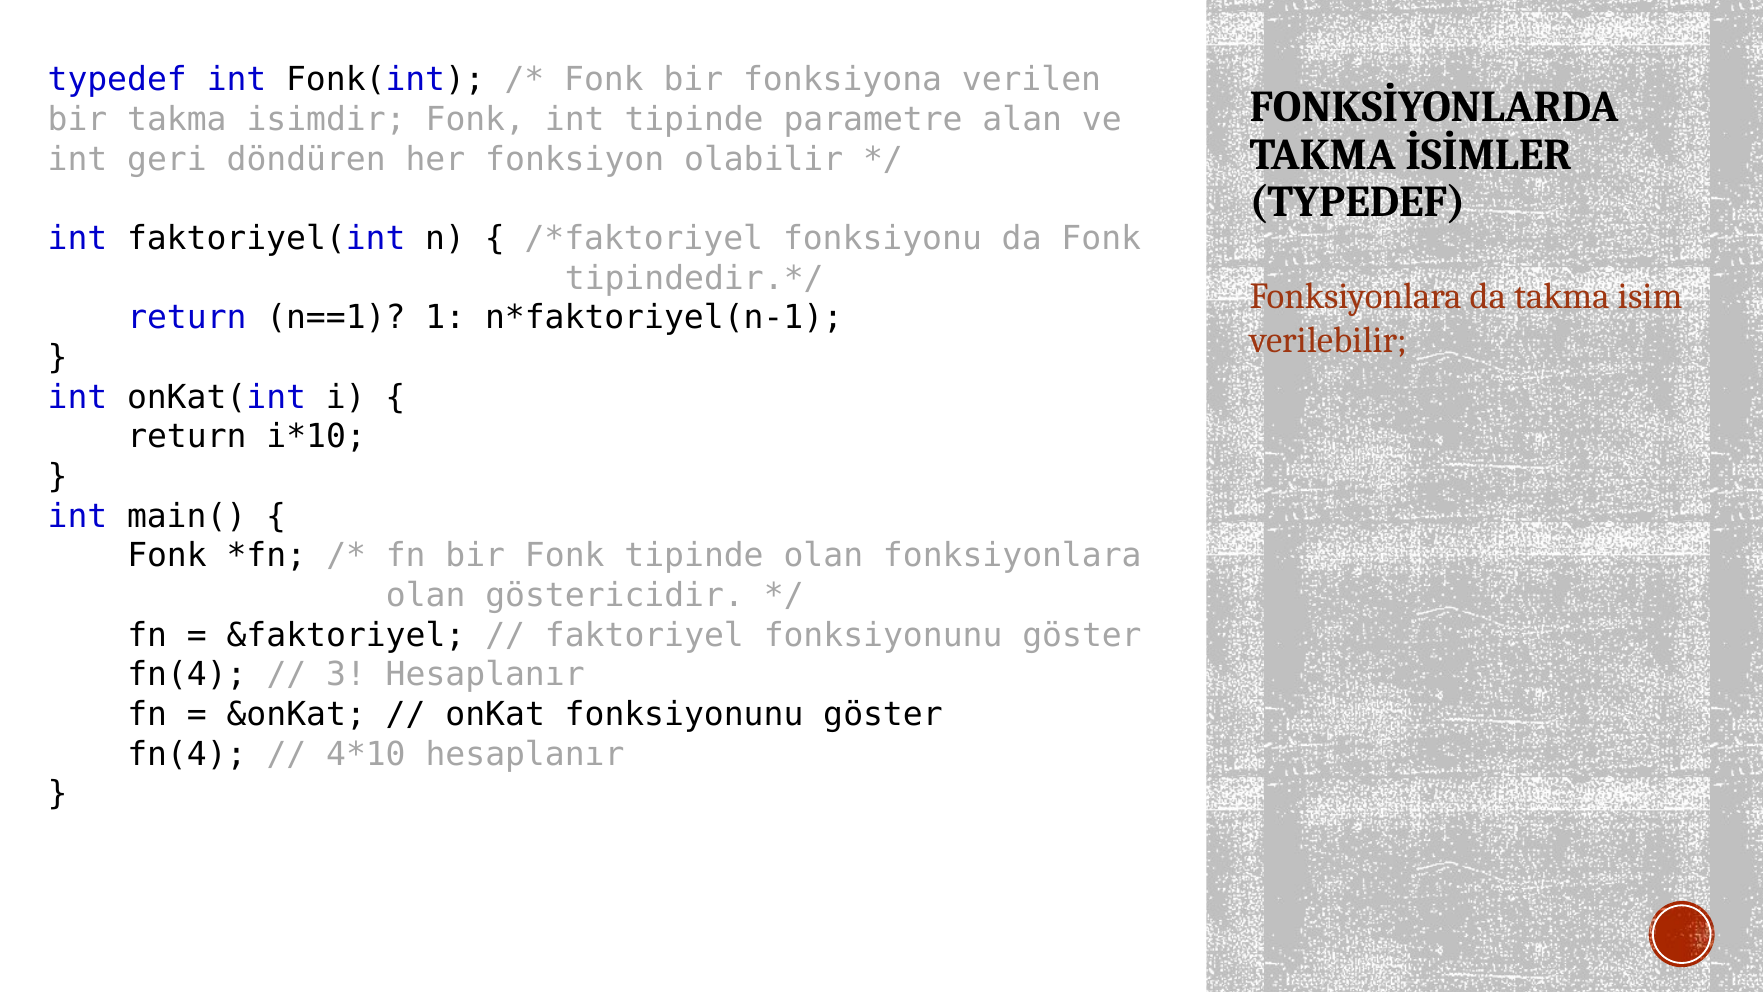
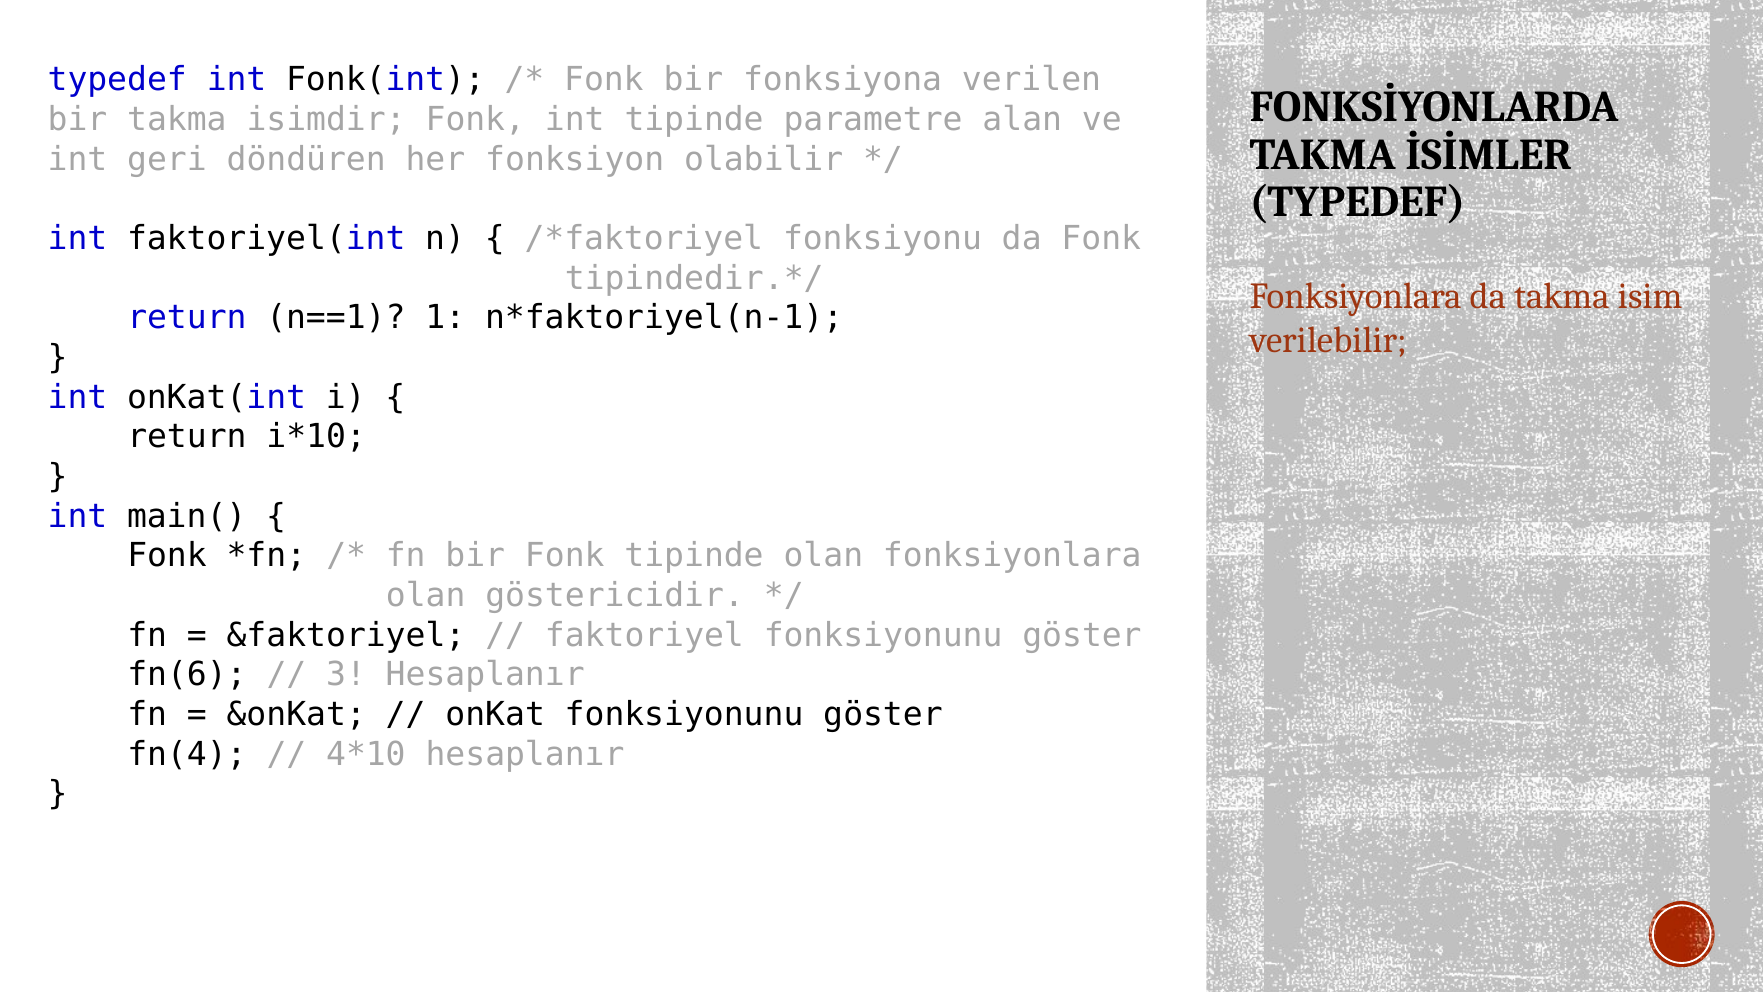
fn(4: fn(4 -> fn(6 (187, 675)
